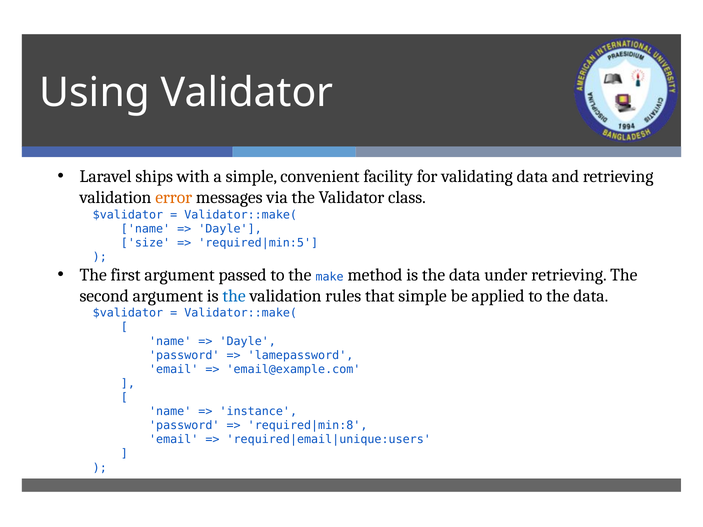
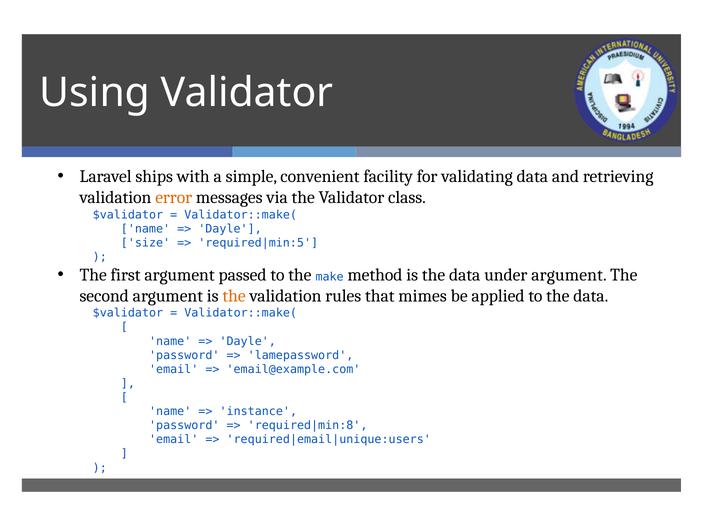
under retrieving: retrieving -> argument (569, 275)
the colour: blue -> orange (234, 296)
that simple: simple -> mimes (423, 296)
